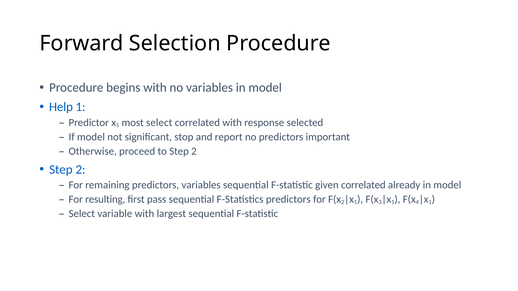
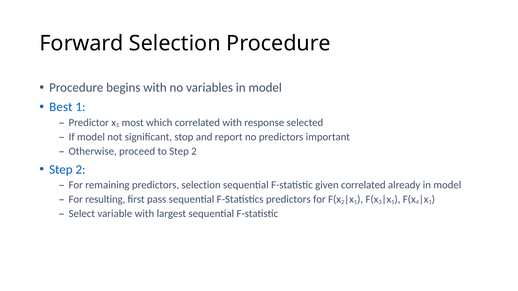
Help: Help -> Best (61, 107)
most select: select -> which (159, 123)
predictors variables: variables -> selection (201, 185)
